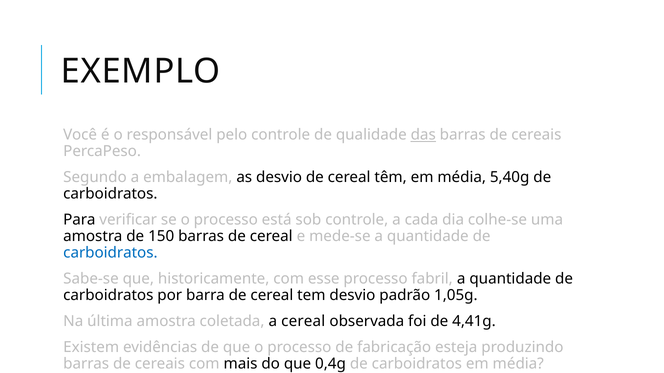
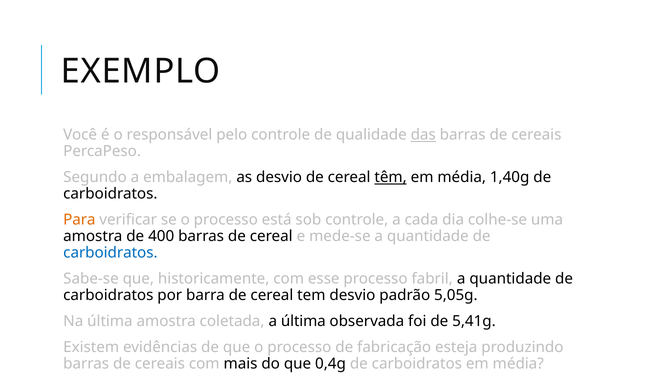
têm underline: none -> present (391, 178)
5,40g: 5,40g -> 1,40g (510, 178)
Para colour: black -> orange (79, 220)
150: 150 -> 400 (161, 237)
1,05g: 1,05g -> 5,05g (456, 296)
a cereal: cereal -> última (303, 322)
4,41g: 4,41g -> 5,41g (474, 322)
